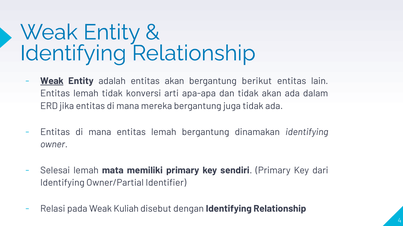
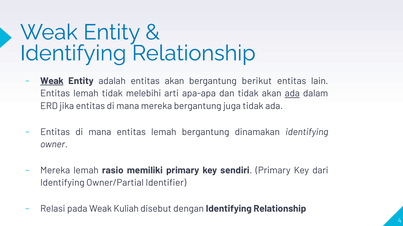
konversi: konversi -> melebihi (144, 94)
ada underline: none -> present (292, 94)
Selesai: Selesai -> Mereka (55, 171)
mata: mata -> rasio (113, 171)
